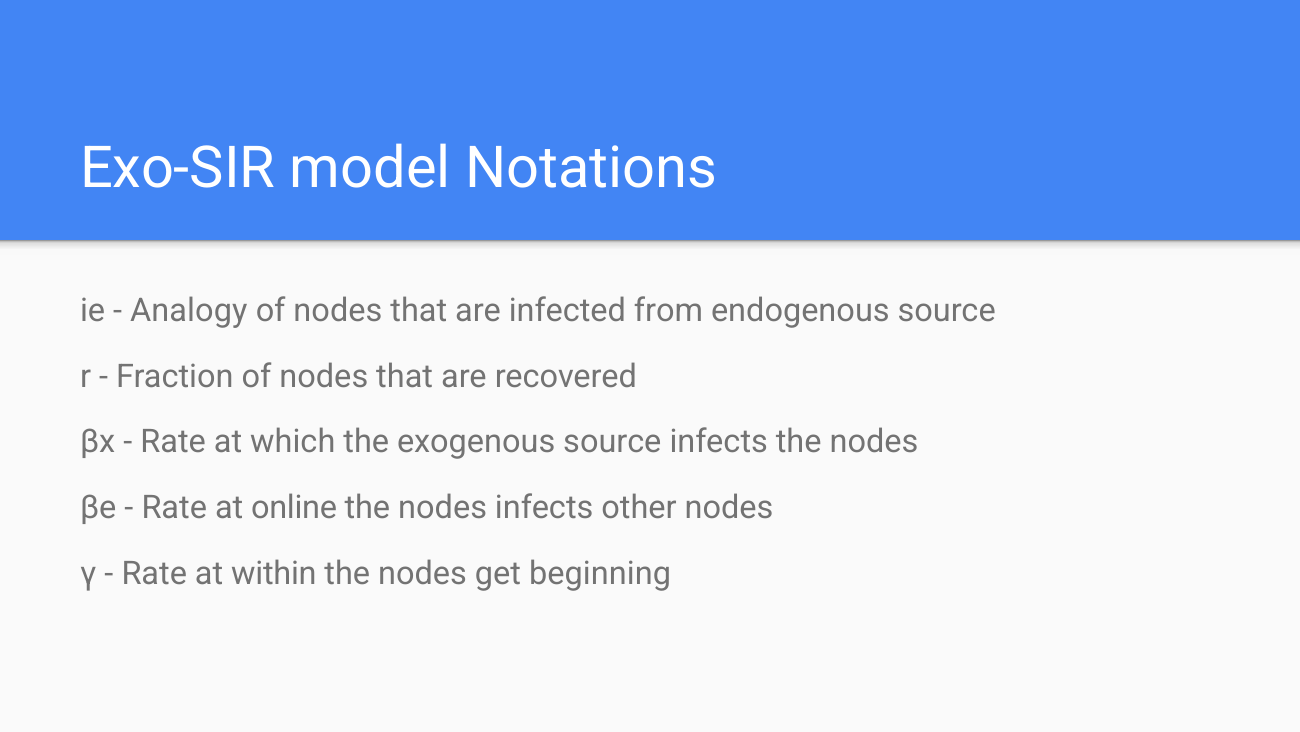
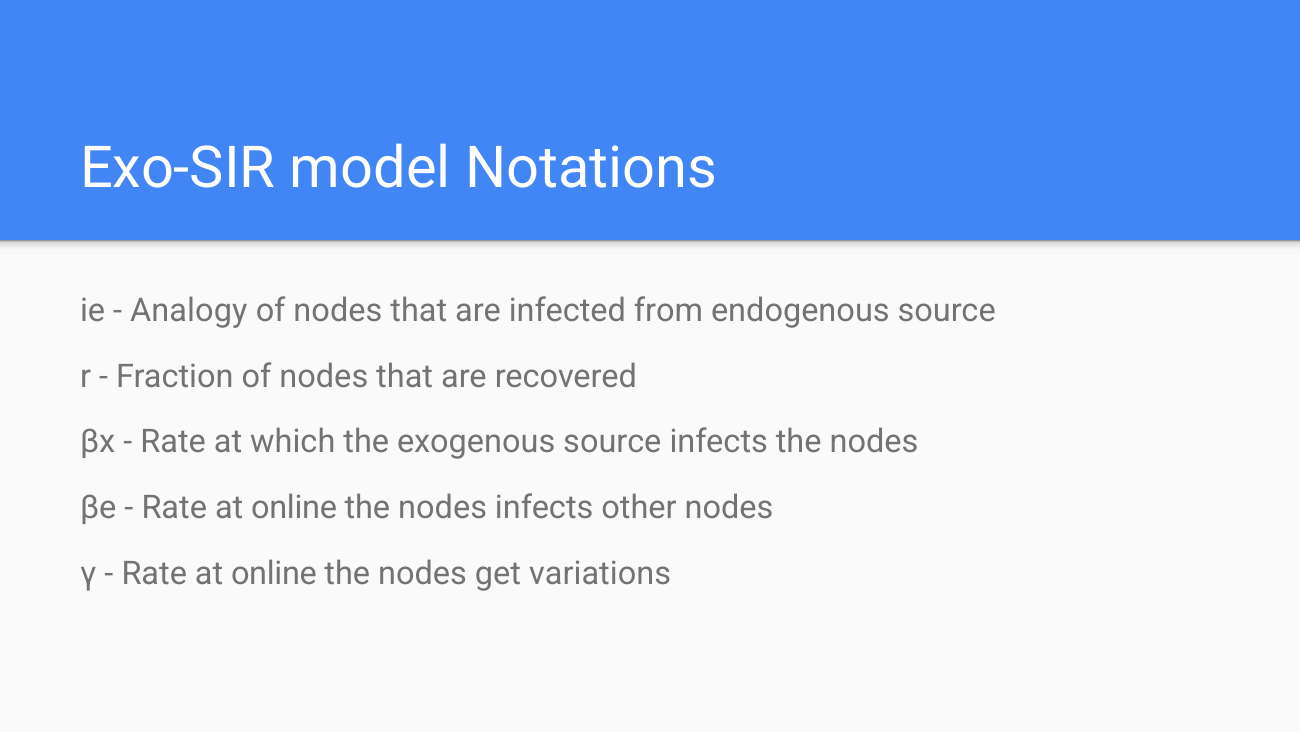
within: within -> online (274, 573)
beginning: beginning -> variations (600, 573)
